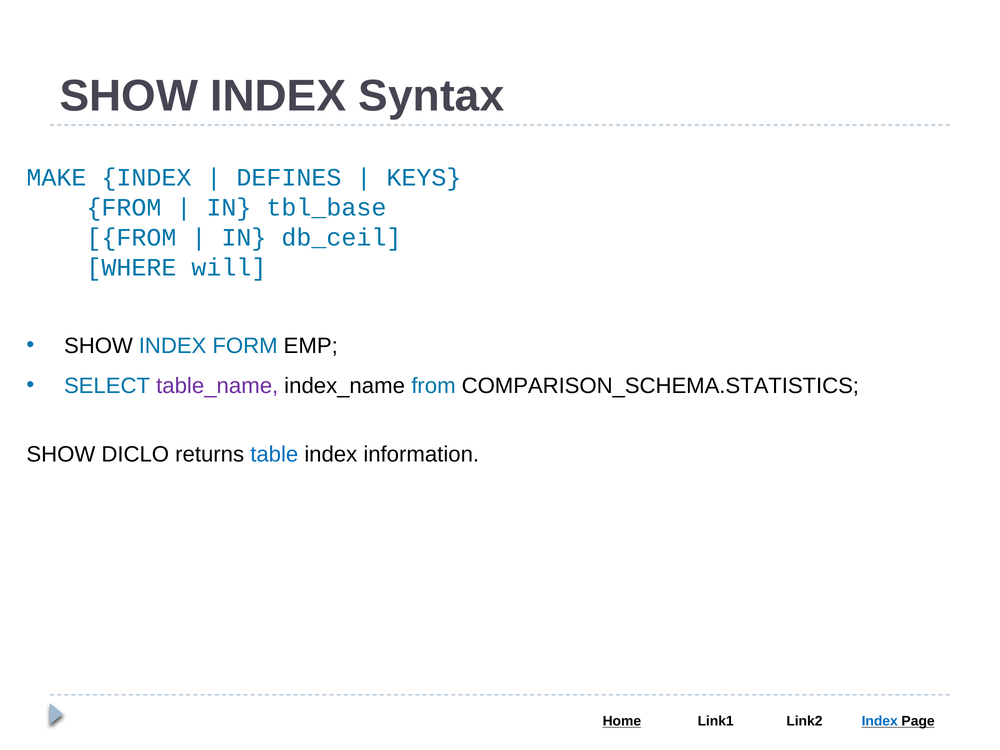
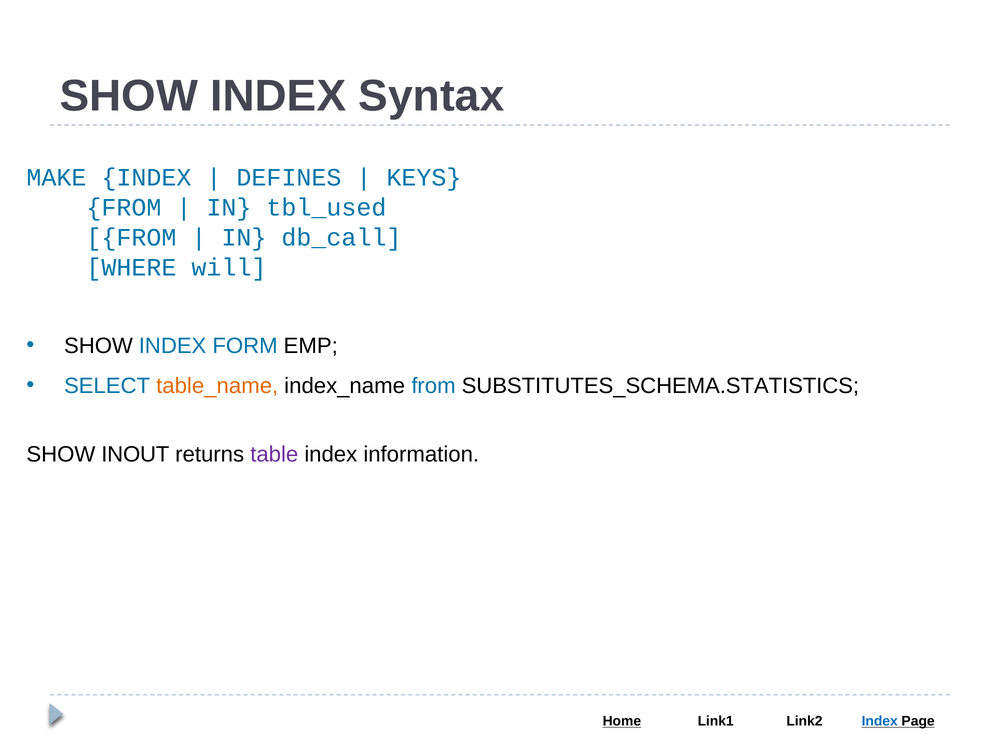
tbl_base: tbl_base -> tbl_used (326, 208)
db_ceil: db_ceil -> db_call (341, 238)
table_name colour: purple -> orange (217, 386)
COMPARISON_SCHEMA.STATISTICS: COMPARISON_SCHEMA.STATISTICS -> SUBSTITUTES_SCHEMA.STATISTICS (660, 386)
DICLO: DICLO -> INOUT (135, 454)
table colour: blue -> purple (274, 454)
